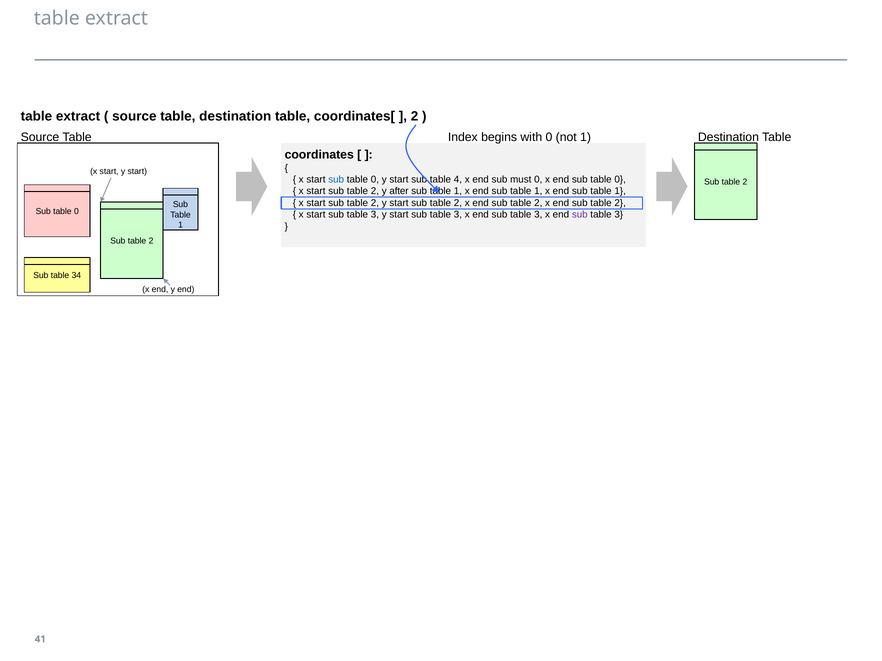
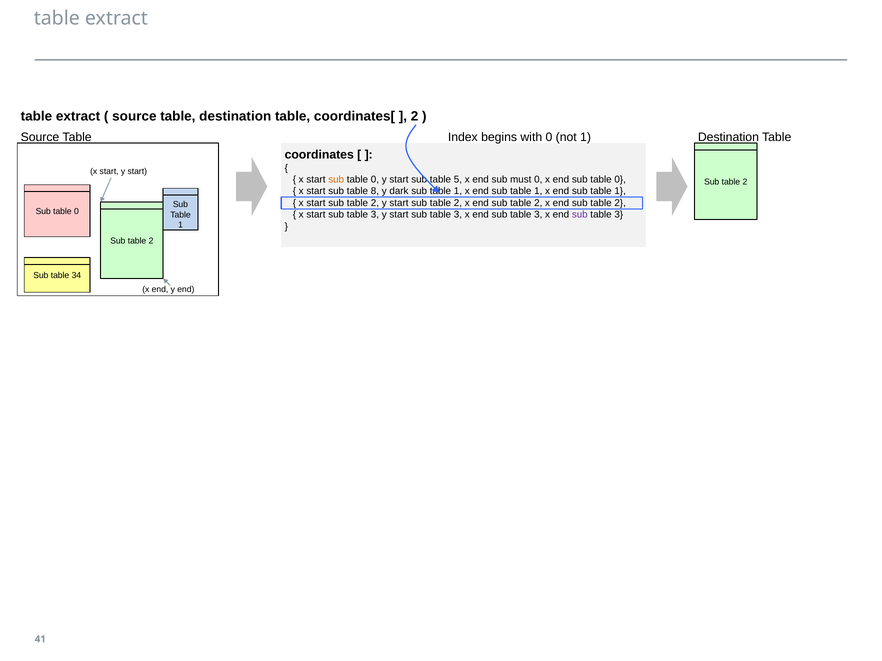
sub colour: blue -> orange (336, 180)
4: 4 -> 5 (458, 180)
2: 2 -> 8 (375, 191)
after: after -> dark (399, 191)
